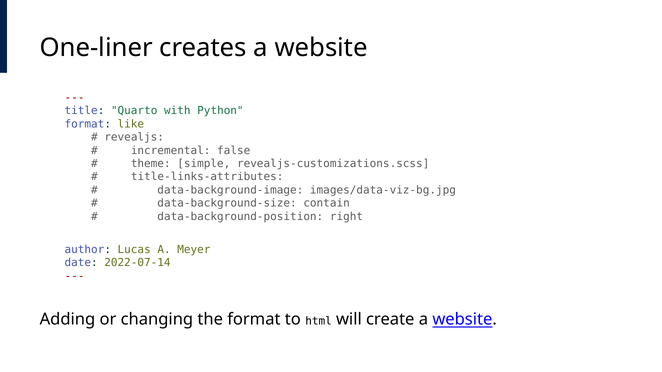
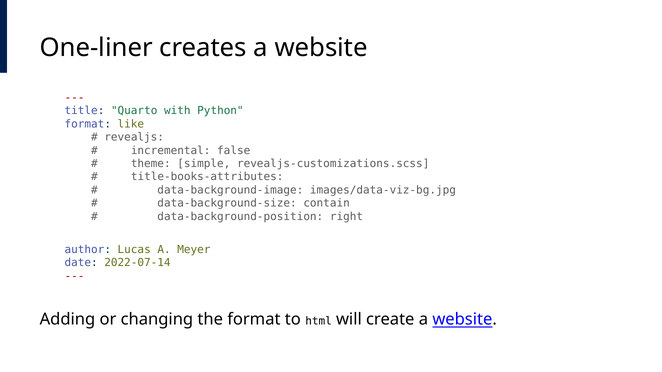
title-links-attributes: title-links-attributes -> title-books-attributes (207, 177)
